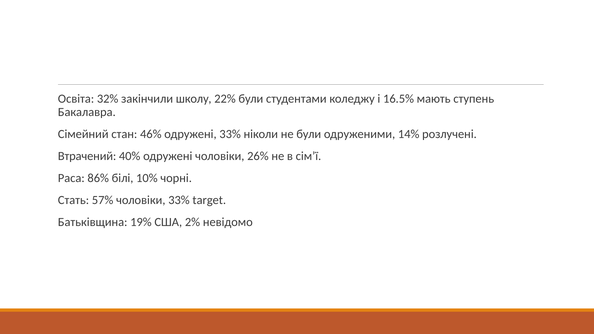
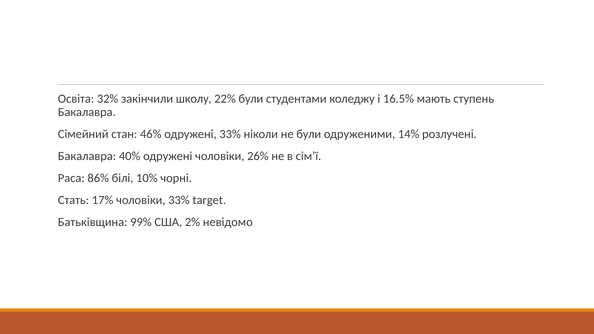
Втрачений: Втрачений -> Бакалавра (87, 156)
57%: 57% -> 17% (103, 200)
19%: 19% -> 99% (141, 222)
